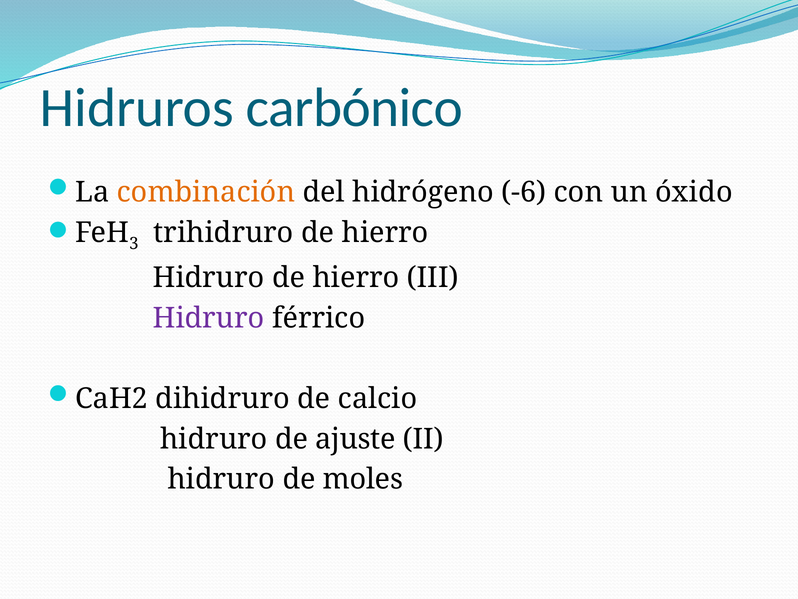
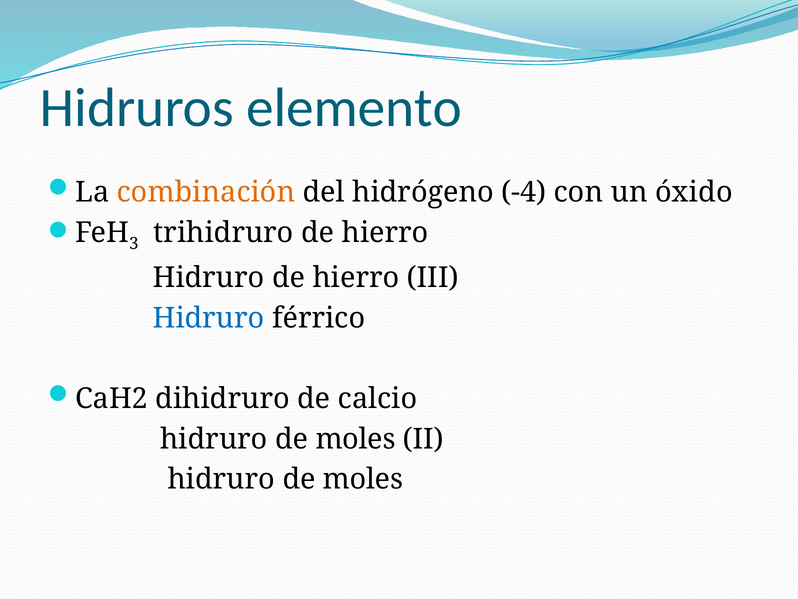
carbónico: carbónico -> elemento (354, 108)
-6: -6 -> -4 (524, 192)
Hidruro colour: purple -> blue (209, 318)
ajuste: ajuste -> moles (356, 439)
